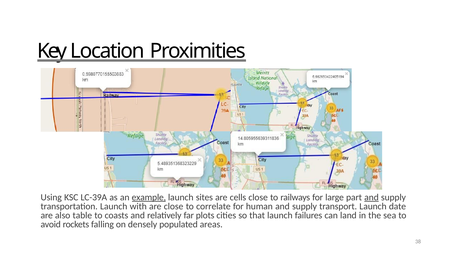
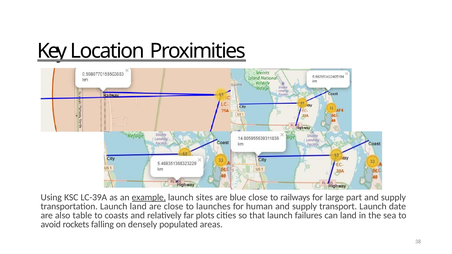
cells: cells -> blue (238, 197)
and underline: present -> none (372, 197)
Launch with: with -> land (138, 207)
correlate: correlate -> launches (213, 207)
